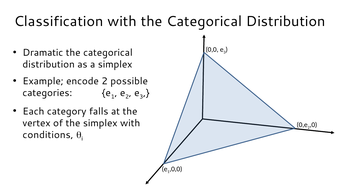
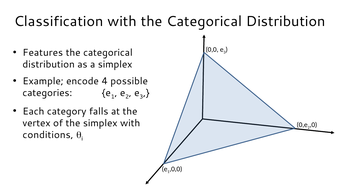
Dramatic: Dramatic -> Features (43, 53)
encode 2: 2 -> 4 (105, 81)
